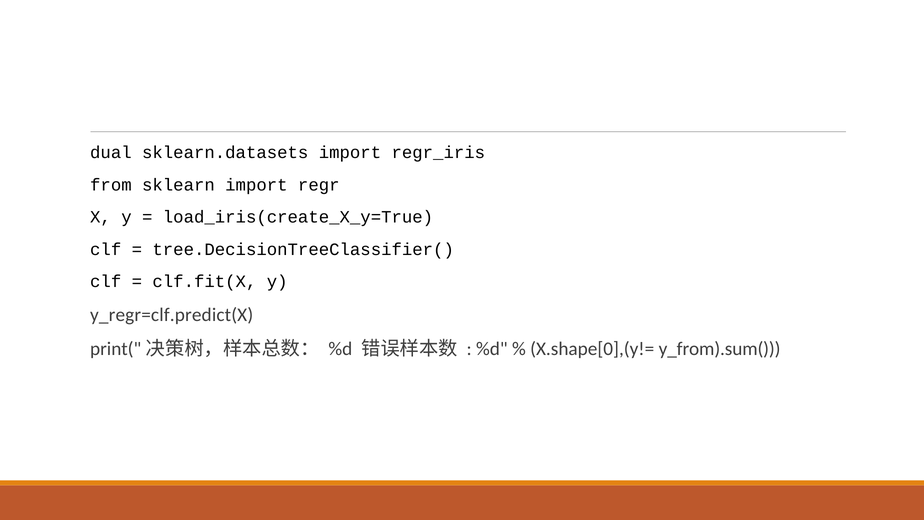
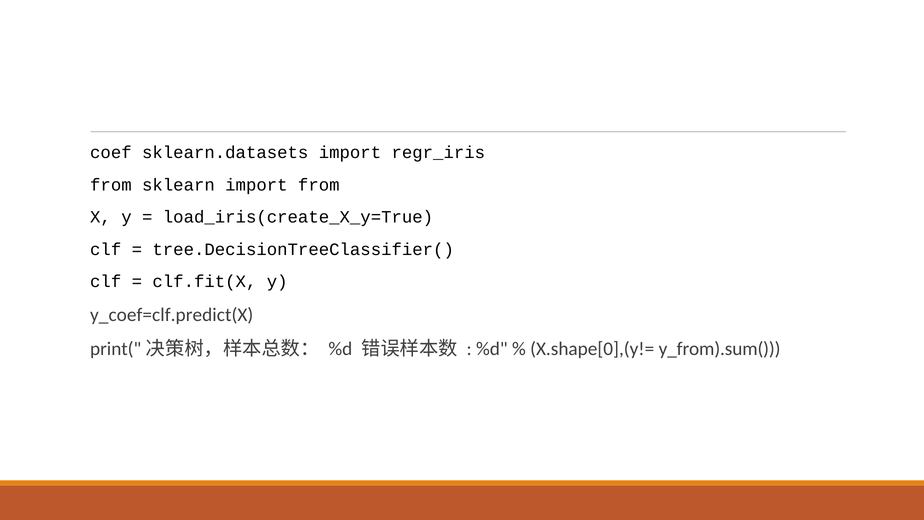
dual: dual -> coef (111, 153)
import regr: regr -> from (319, 185)
y_regr=clf.predict(X: y_regr=clf.predict(X -> y_coef=clf.predict(X (172, 315)
